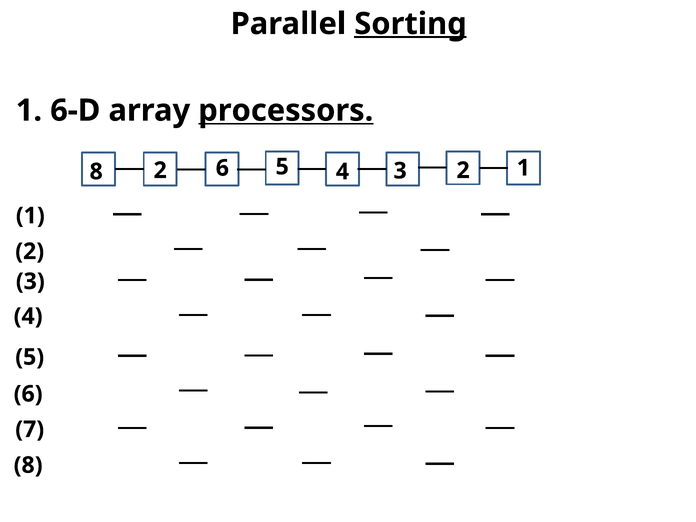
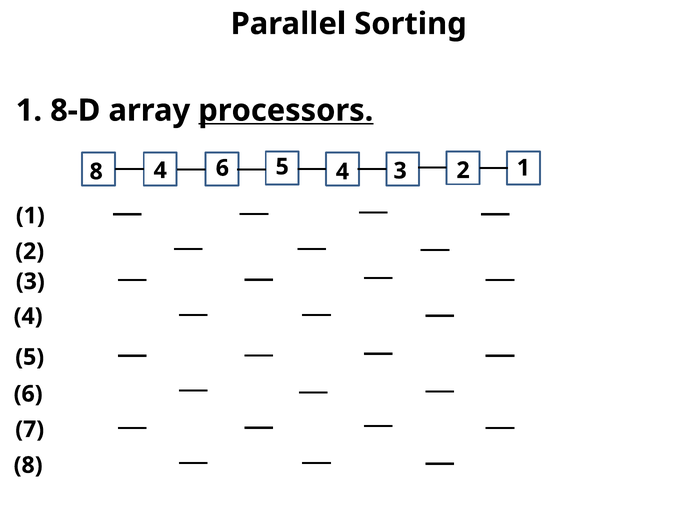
Sorting underline: present -> none (410, 24)
6-D: 6-D -> 8-D (75, 110)
8 2: 2 -> 4 (160, 170)
